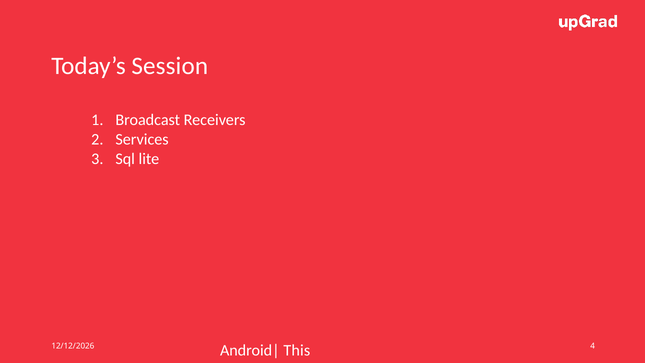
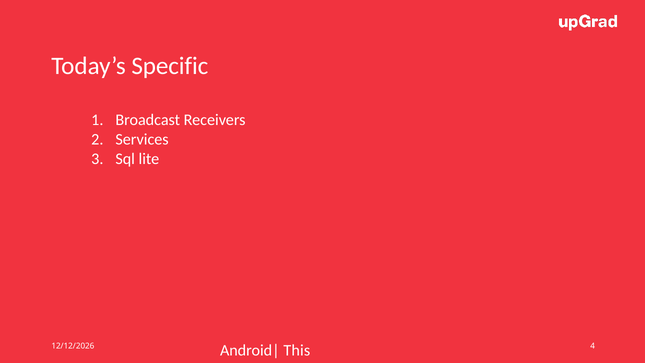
Session: Session -> Specific (170, 66)
